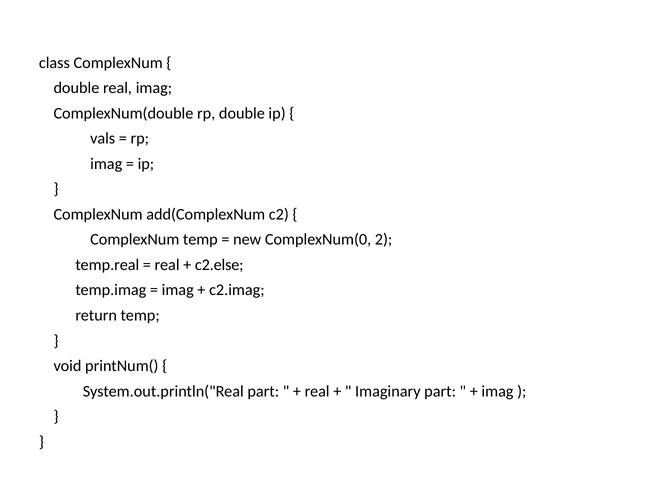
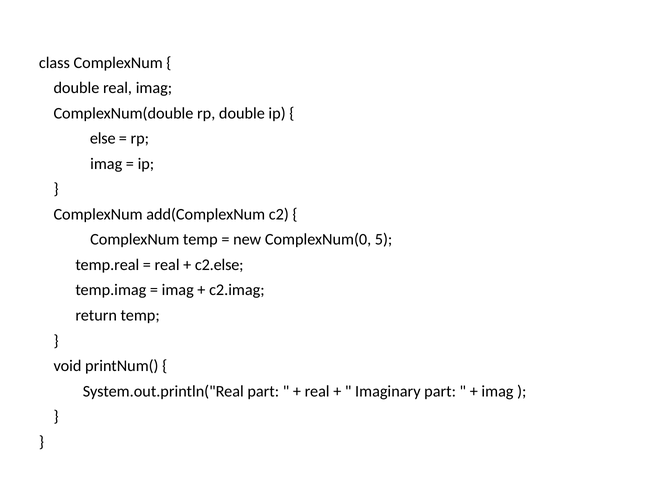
vals: vals -> else (103, 139)
2: 2 -> 5 (384, 240)
